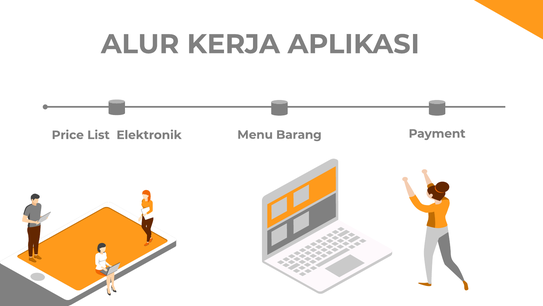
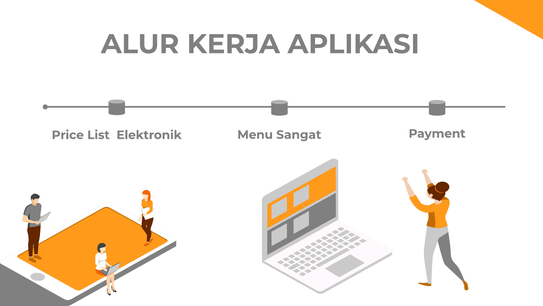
Barang: Barang -> Sangat (299, 135)
